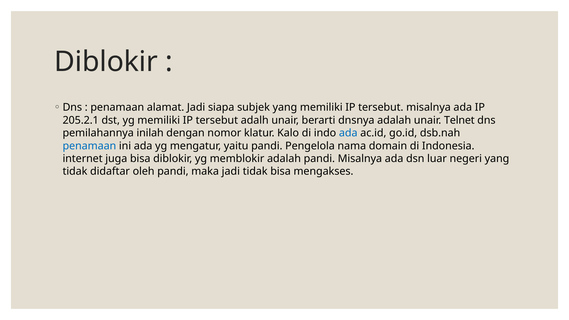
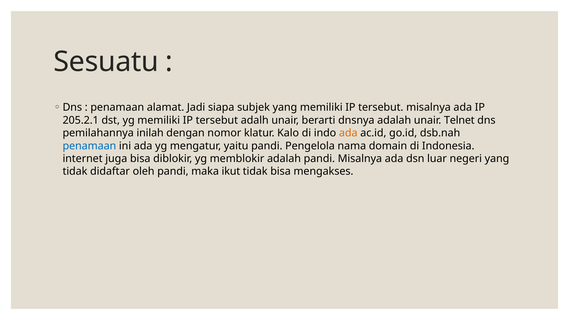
Diblokir: Diblokir -> Sesuatu (106, 62)
ada colour: blue -> orange (348, 133)
maka jadi: jadi -> ikut (231, 171)
